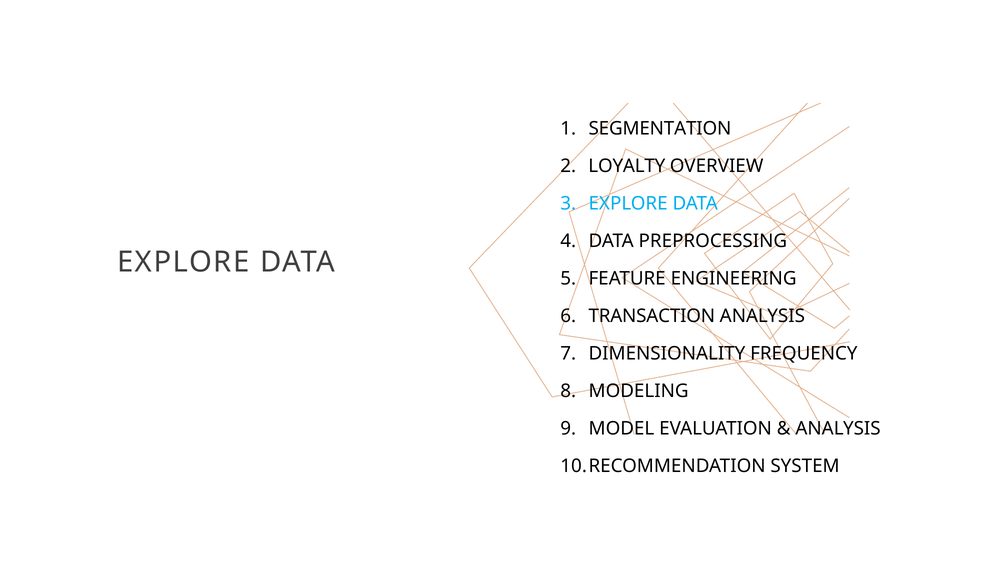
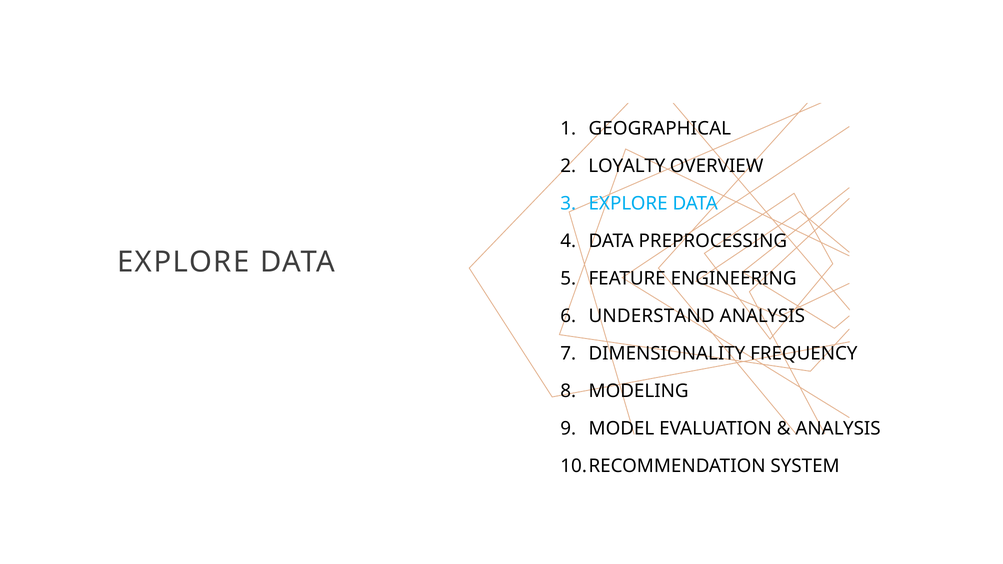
SEGMENTATION: SEGMENTATION -> GEOGRAPHICAL (660, 129)
TRANSACTION: TRANSACTION -> UNDERSTAND (652, 316)
